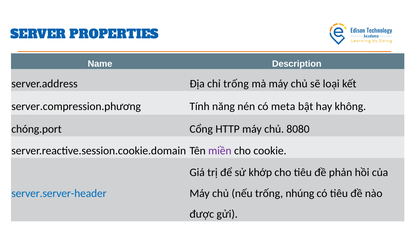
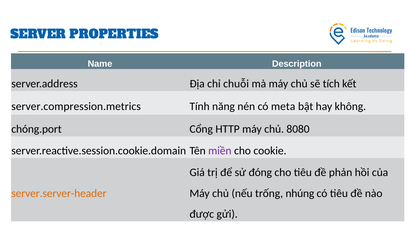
chỉ trống: trống -> chuỗi (236, 84)
loại: loại -> tích (331, 84)
server.compression.phương: server.compression.phương -> server.compression.metrics (76, 106)
khớp: khớp -> đóng (260, 173)
server.server-header colour: blue -> orange (59, 193)
